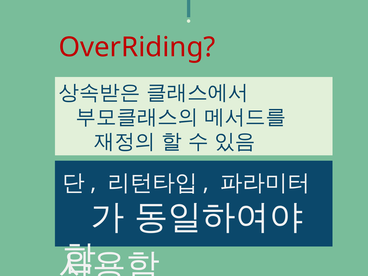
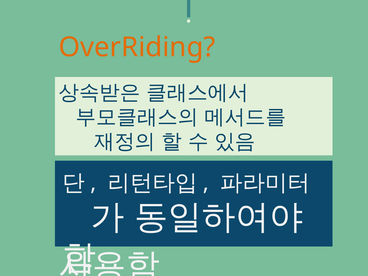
OverRiding colour: red -> orange (137, 47)
